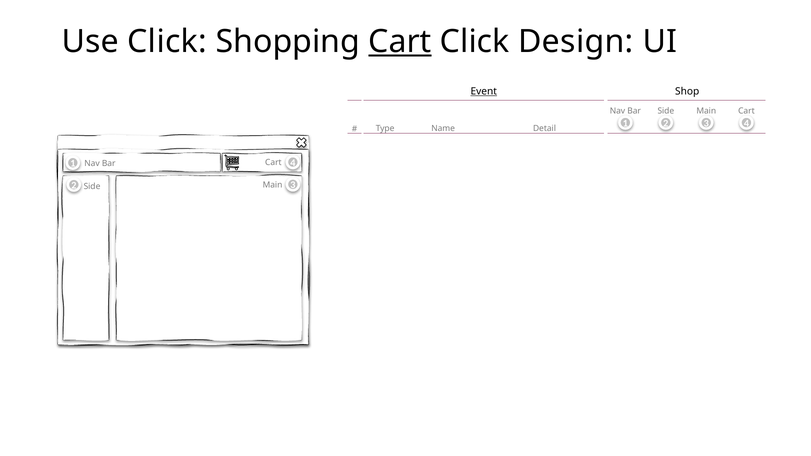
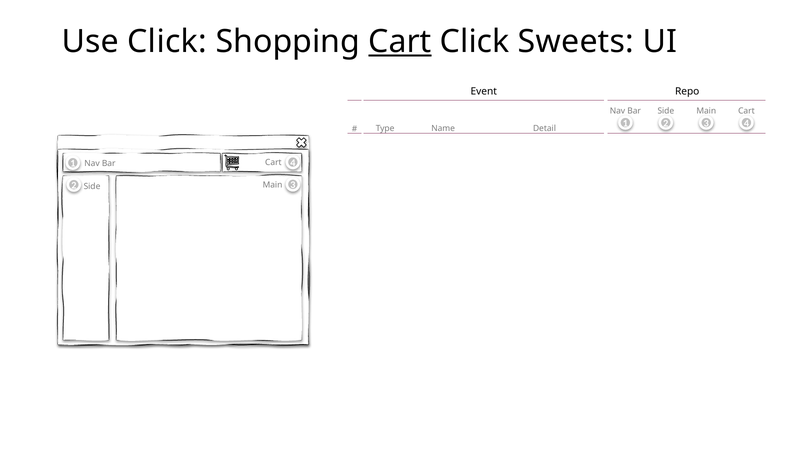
Design: Design -> Sweets (576, 42)
Event underline: present -> none (484, 91)
Shop: Shop -> Repo (687, 91)
